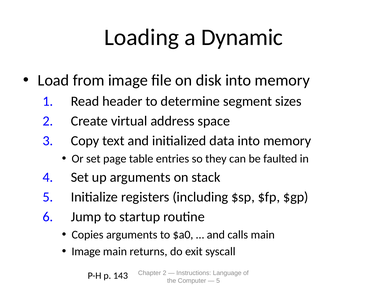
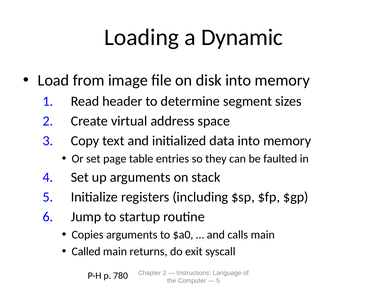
Image: Image -> Called (86, 252)
143: 143 -> 780 (121, 276)
